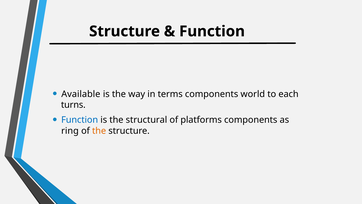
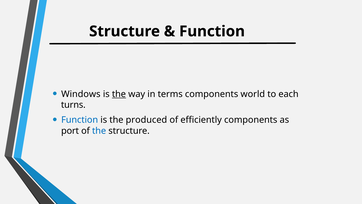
Available: Available -> Windows (81, 94)
the underline: none -> present (119, 94)
structural: structural -> produced (146, 120)
platforms: platforms -> efficiently (201, 120)
ring: ring -> port (70, 131)
the colour: orange -> blue (99, 131)
